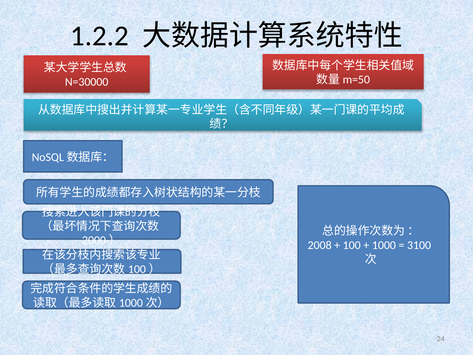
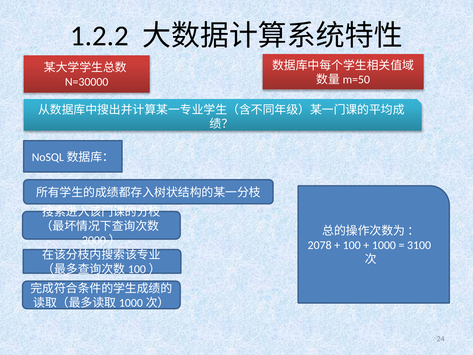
2008: 2008 -> 2078 (320, 245)
